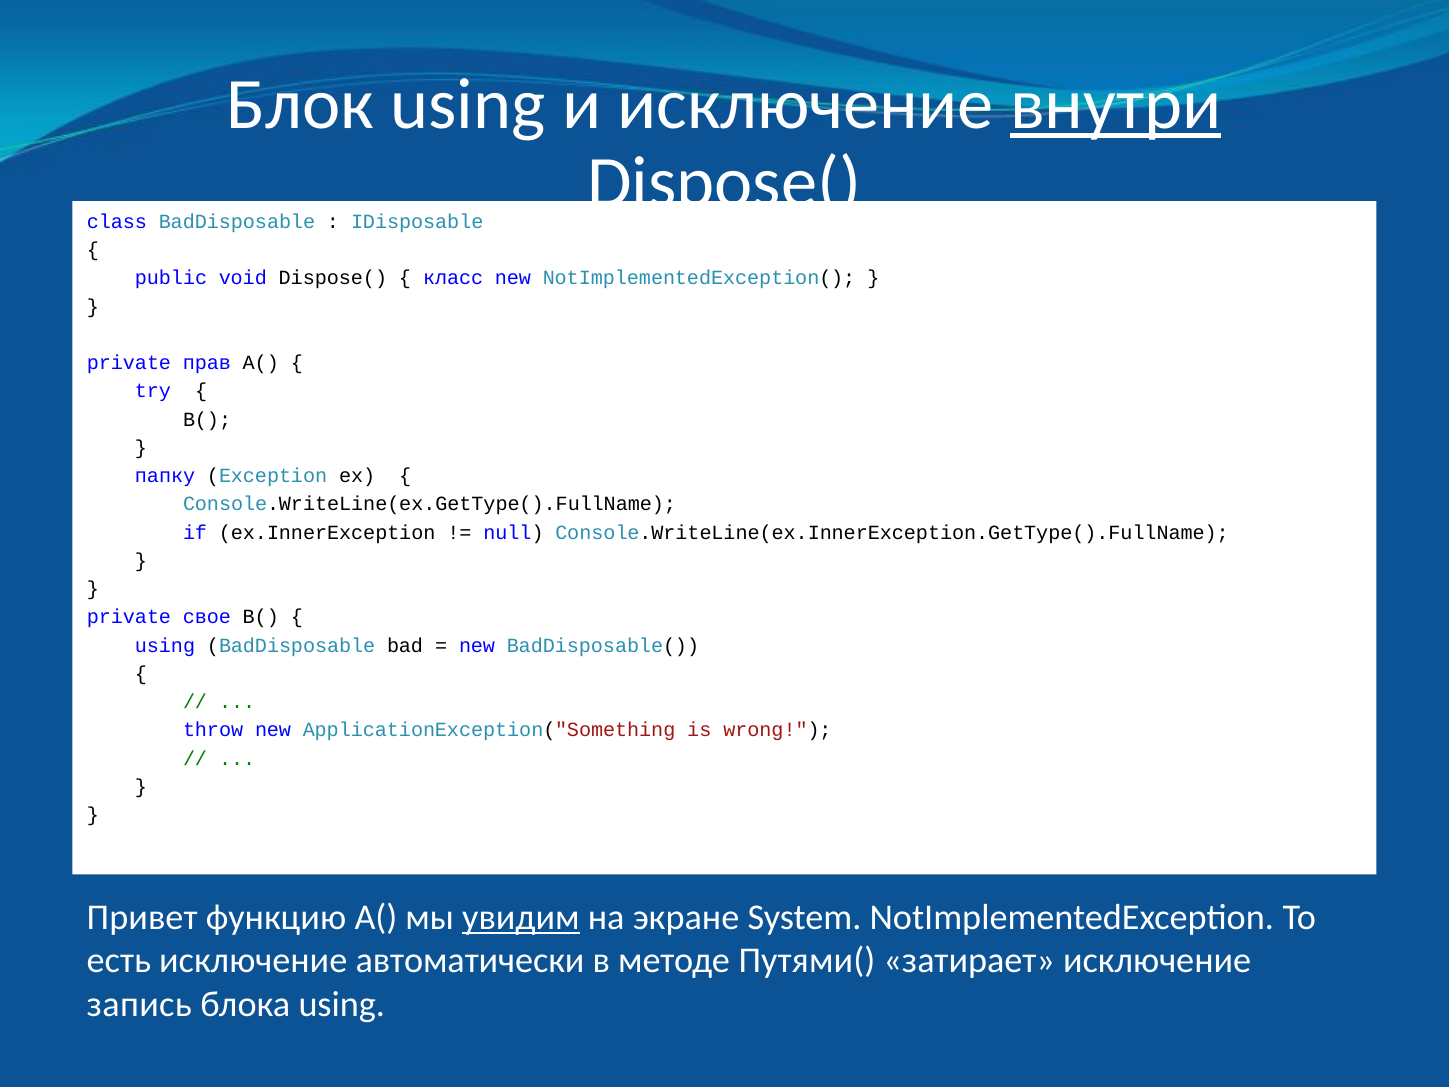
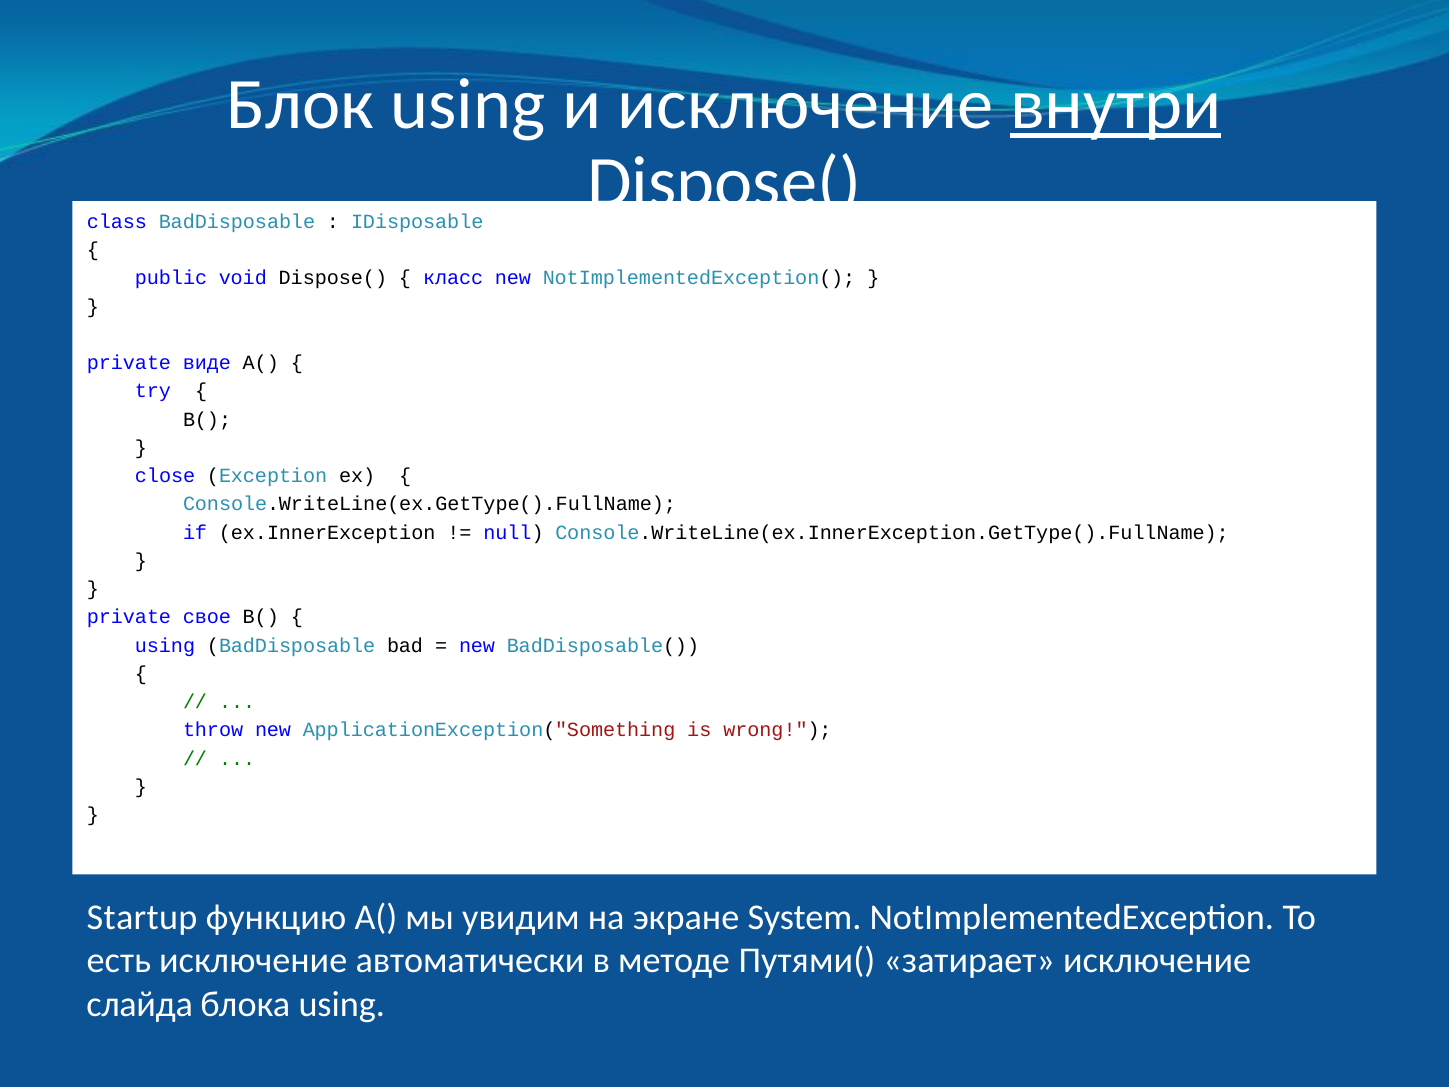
прав: прав -> виде (207, 363)
папку: папку -> close (165, 476)
Привет: Привет -> Startup (142, 917)
увидим underline: present -> none (521, 917)
запись: запись -> слайда (140, 1004)
